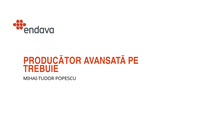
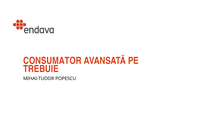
PRODUCĂTOR: PRODUCĂTOR -> CONSUMATOR (52, 61)
